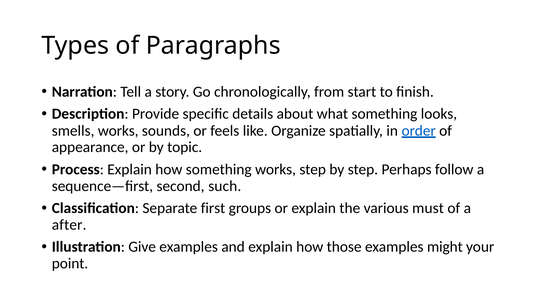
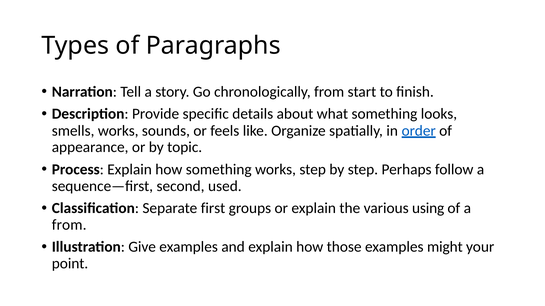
such: such -> used (225, 186)
must: must -> using (428, 209)
after: after -> from (69, 225)
